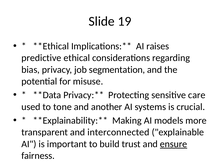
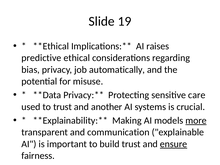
segmentation: segmentation -> automatically (117, 70)
to tone: tone -> trust (62, 107)
more underline: none -> present (196, 120)
interconnected: interconnected -> communication (118, 132)
